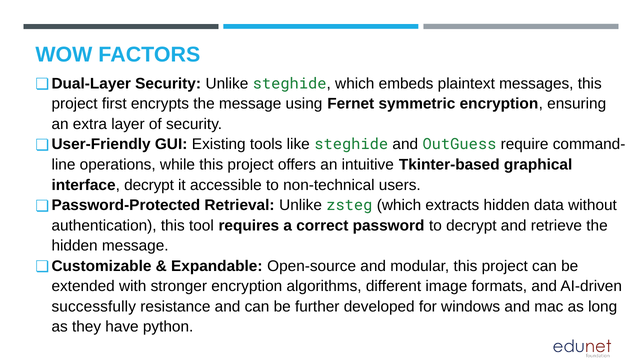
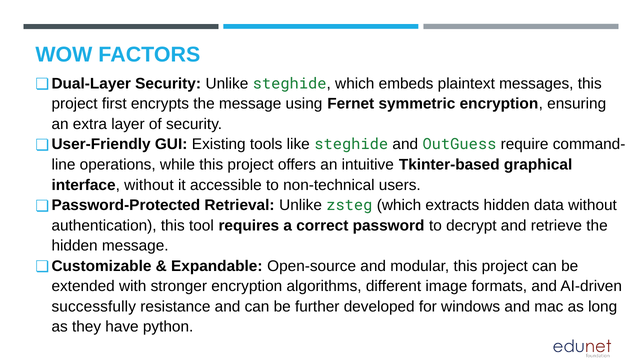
interface decrypt: decrypt -> without (149, 185)
